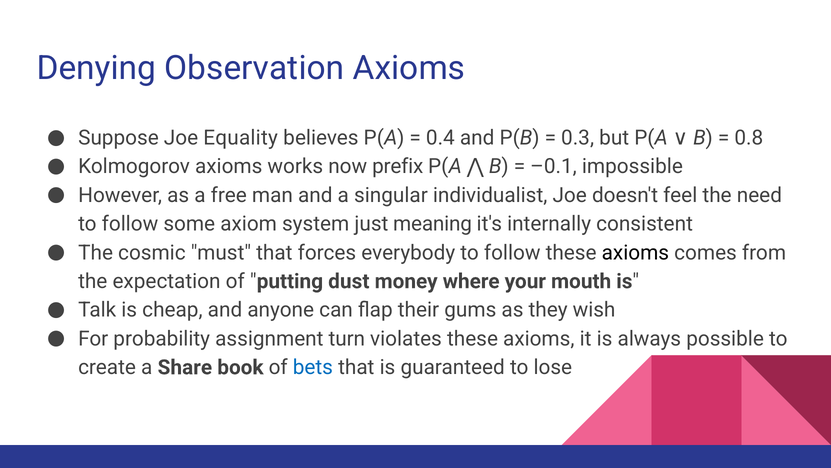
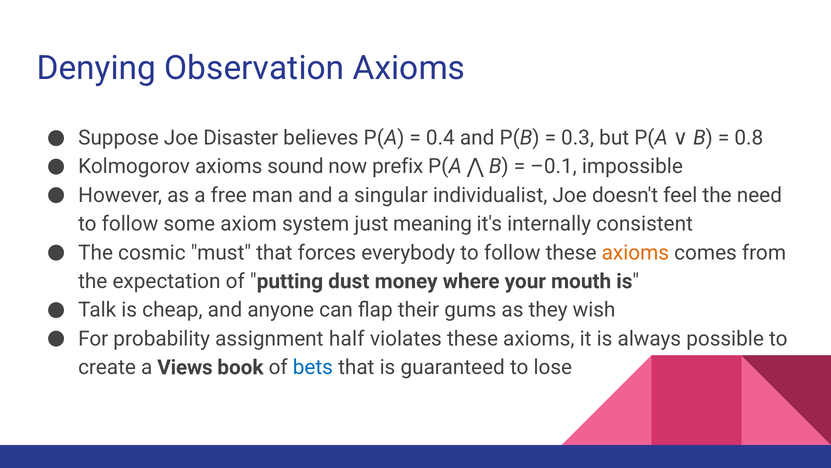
Equality: Equality -> Disaster (241, 138)
works: works -> sound (295, 166)
axioms colour: black -> orange (635, 252)
turn: turn -> half (347, 338)
Share: Share -> Views (185, 367)
